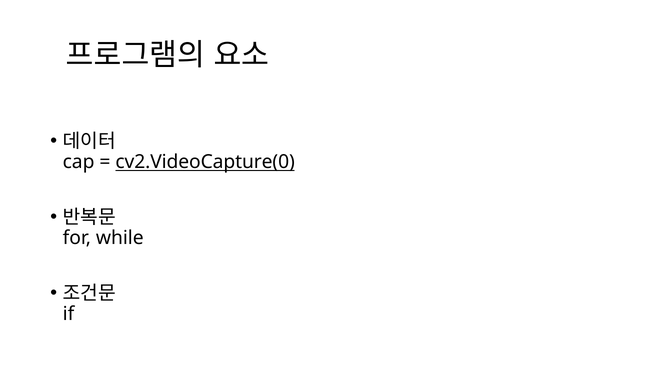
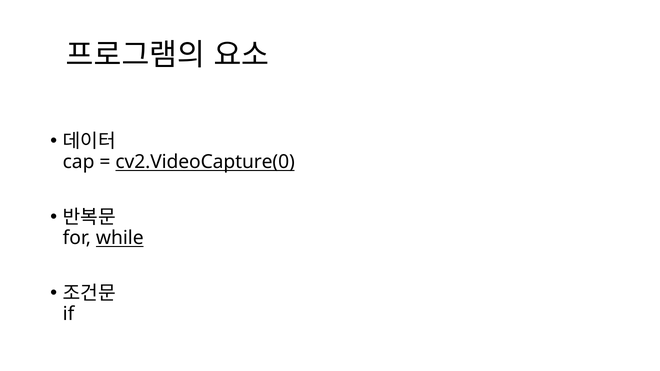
while underline: none -> present (120, 238)
